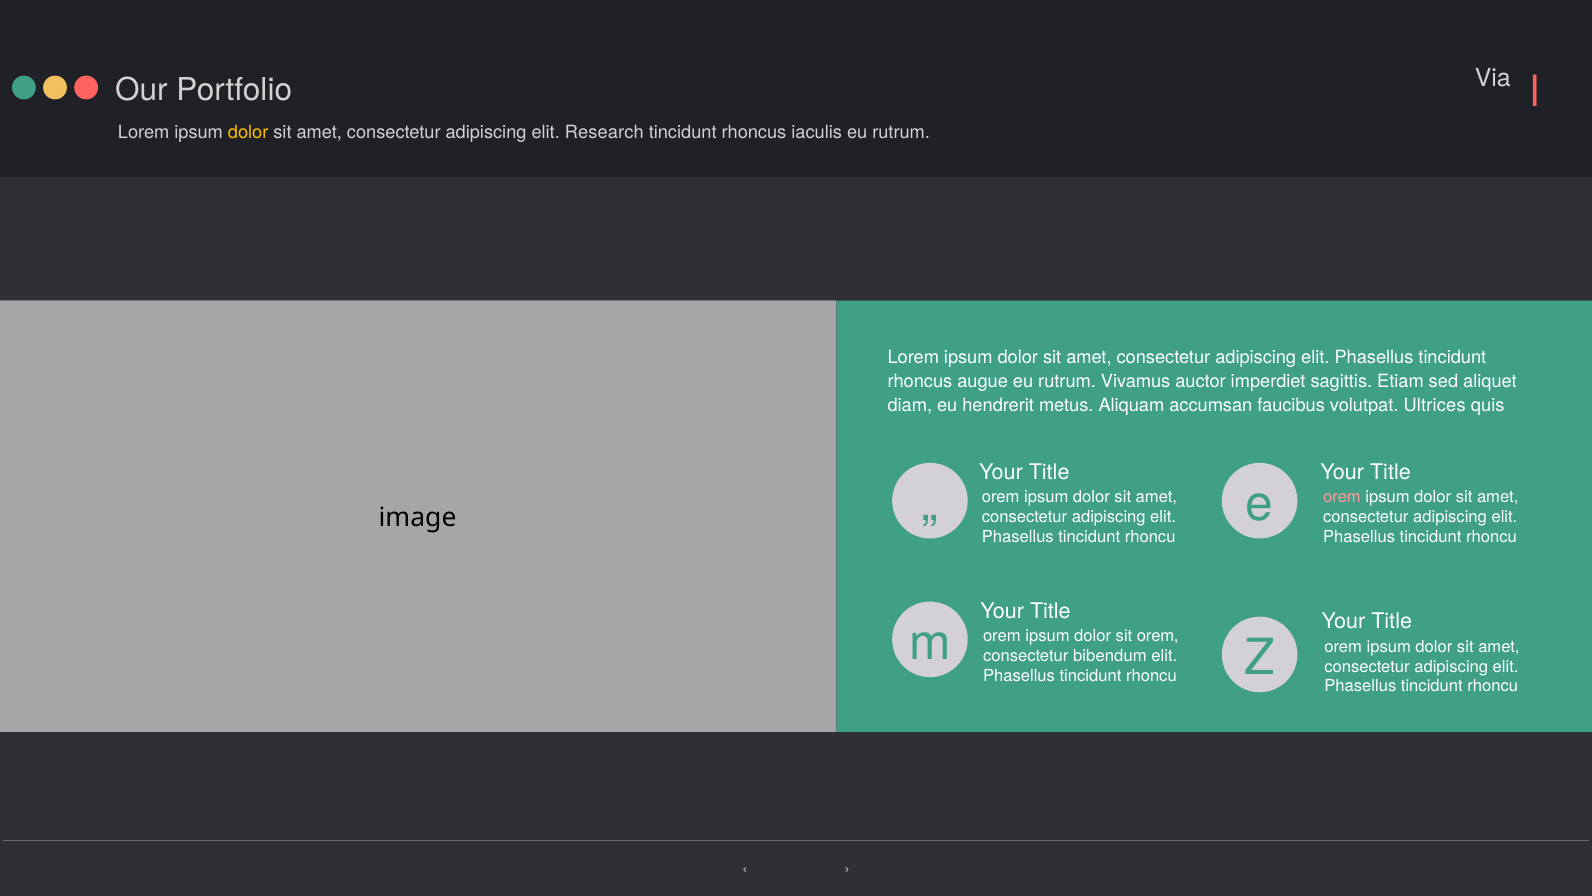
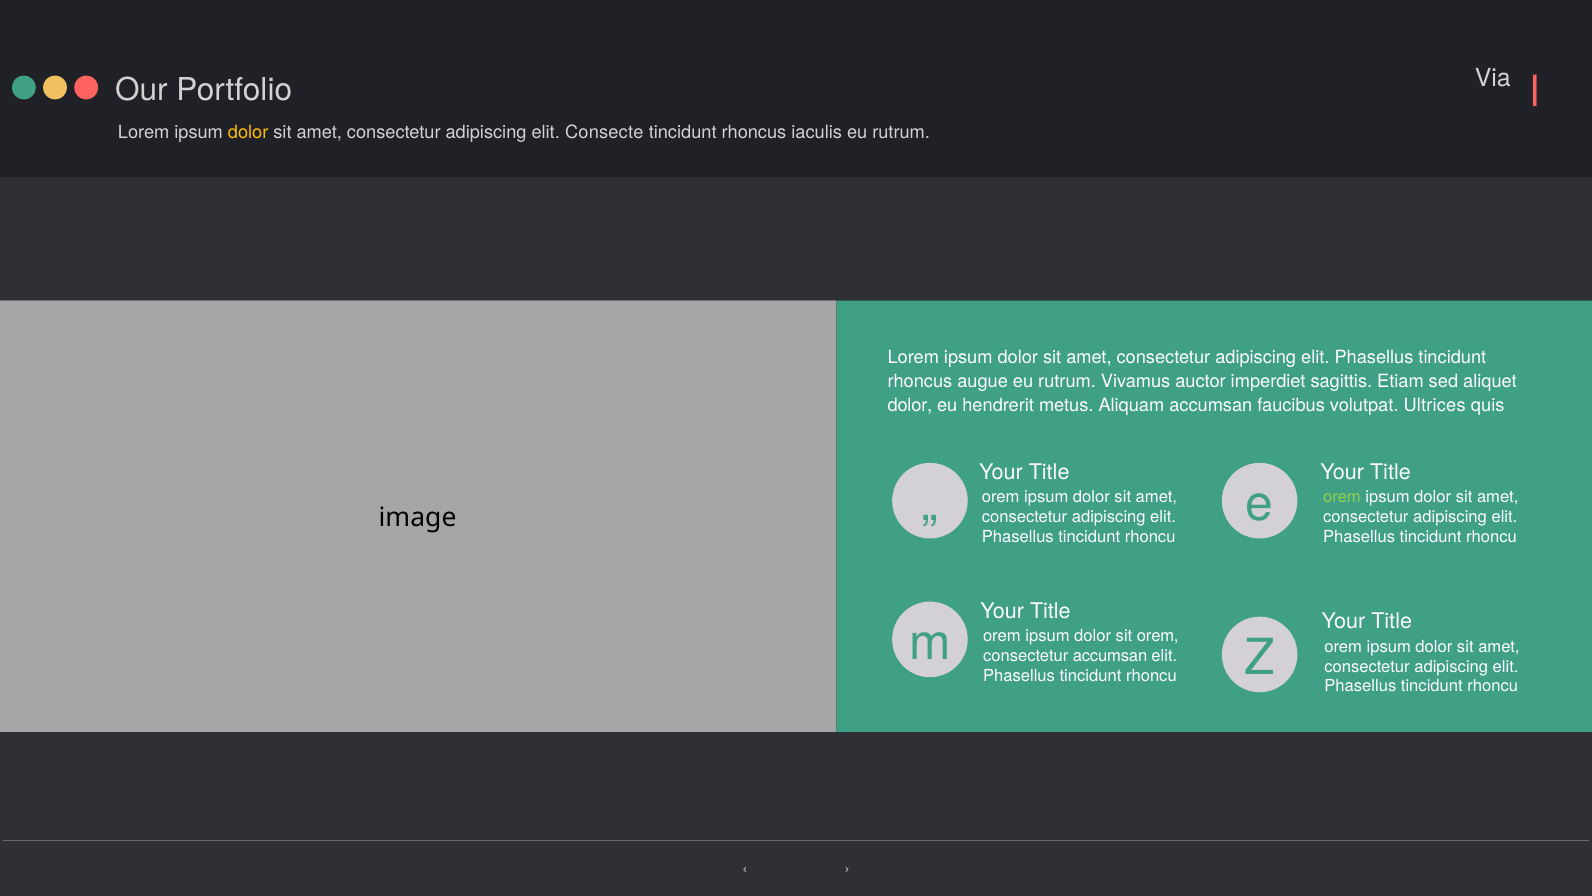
Research: Research -> Consecte (604, 132)
diam: diam -> dolor (910, 405)
orem colour: pink -> light green (1342, 497)
consectetur bibendum: bibendum -> accumsan (1110, 656)
